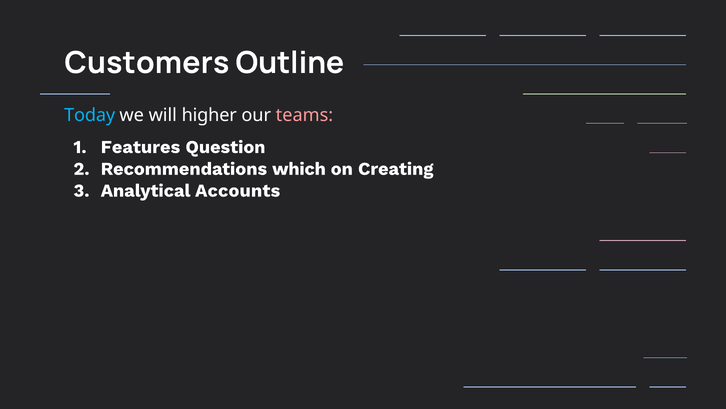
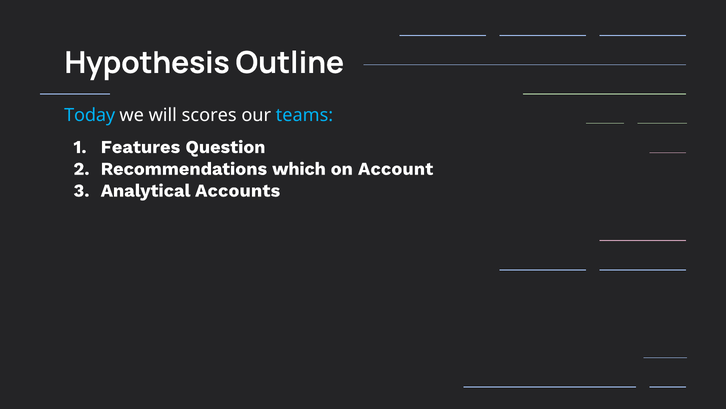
Customers: Customers -> Hypothesis (147, 63)
higher: higher -> scores (209, 115)
teams colour: pink -> light blue (304, 115)
Creating: Creating -> Account (396, 169)
